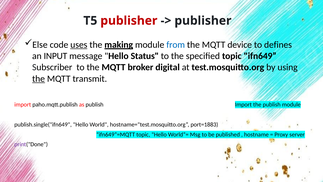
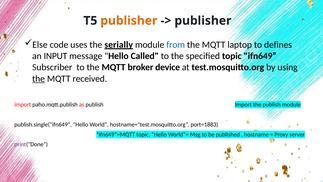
publisher colour: red -> orange (129, 21)
uses underline: present -> none (79, 45)
making: making -> serially (119, 45)
device: device -> laptop (240, 45)
Status: Status -> Called (145, 56)
digital: digital -> device (168, 67)
transmit: transmit -> received (90, 79)
